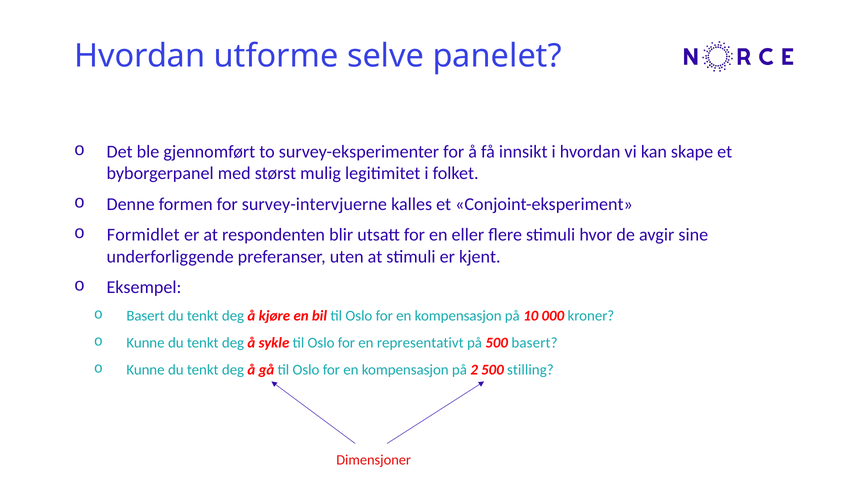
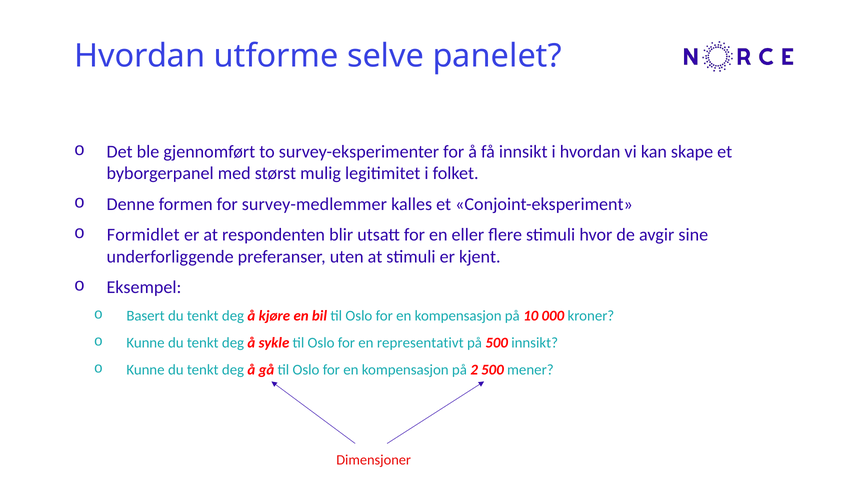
survey-intervjuerne: survey-intervjuerne -> survey-medlemmer (314, 204)
500 basert: basert -> innsikt (535, 343)
stilling: stilling -> mener (530, 370)
